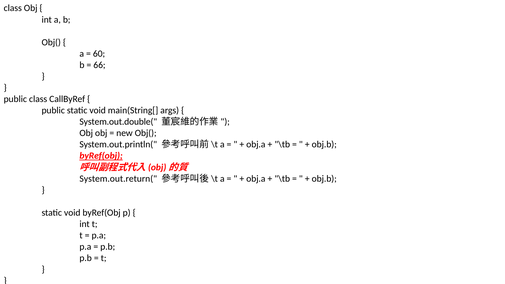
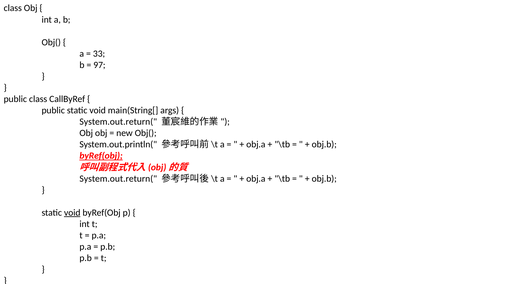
60: 60 -> 33 (99, 54)
66: 66 -> 97 (99, 65)
System.out.double(: System.out.double( -> System.out.return( (118, 122)
void underline: none -> present (72, 213)
